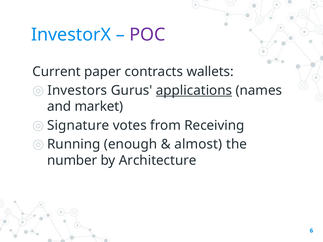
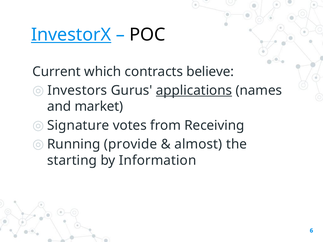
InvestorX underline: none -> present (71, 35)
POC colour: purple -> black (147, 35)
paper: paper -> which (103, 72)
wallets: wallets -> believe (210, 72)
enough: enough -> provide (131, 144)
number: number -> starting (72, 161)
Architecture: Architecture -> Information (158, 161)
